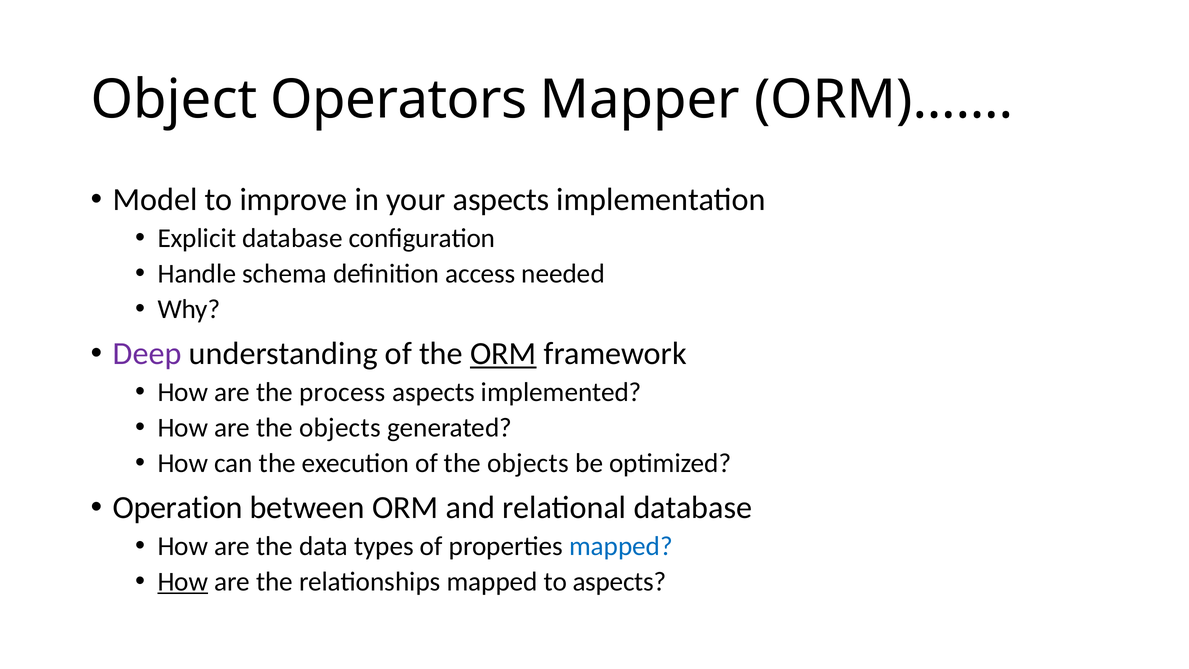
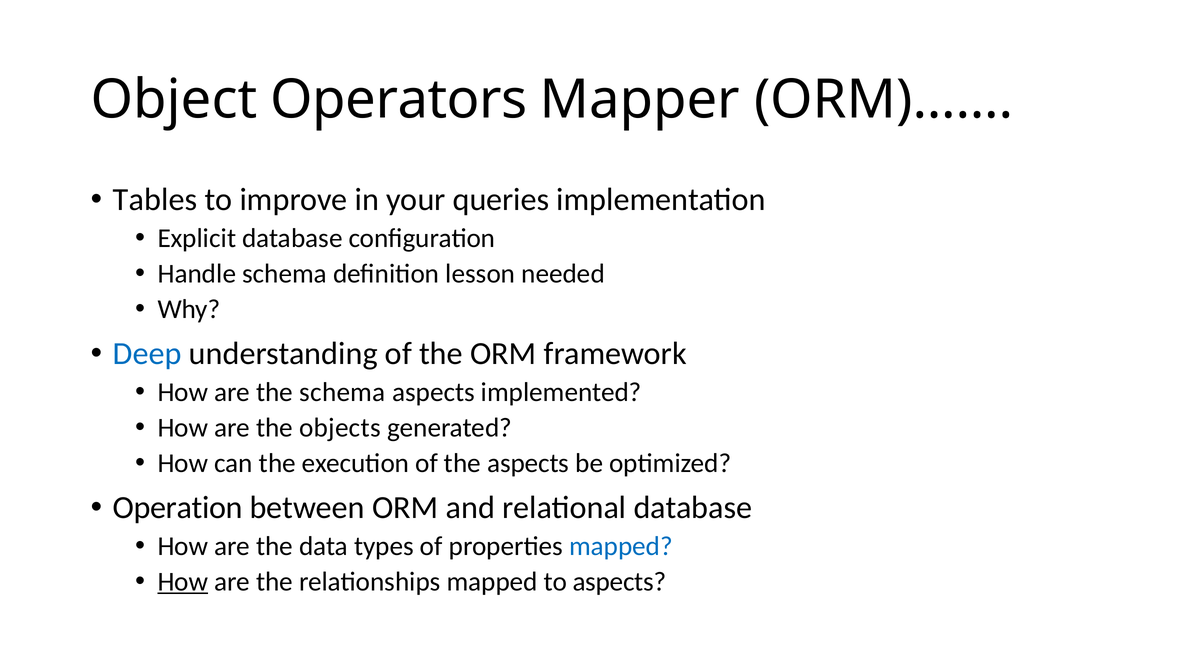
Model: Model -> Tables (155, 200)
your aspects: aspects -> queries (501, 200)
access: access -> lesson (480, 274)
Deep colour: purple -> blue (147, 354)
ORM underline: present -> none (503, 354)
the process: process -> schema (342, 392)
of the objects: objects -> aspects (528, 463)
